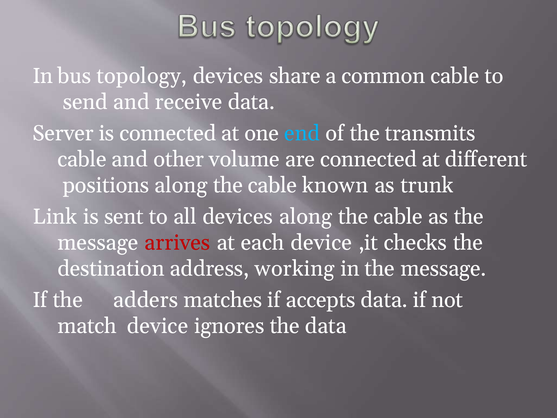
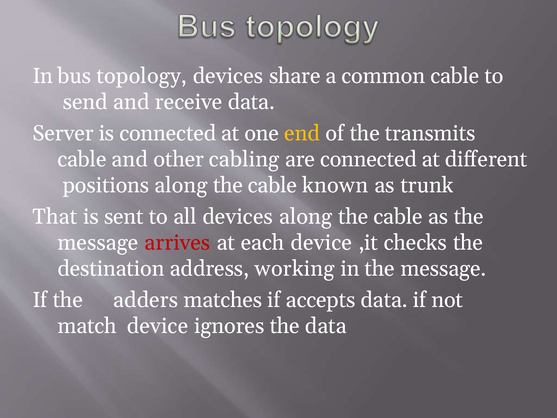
end colour: light blue -> yellow (302, 133)
volume: volume -> cabling (244, 159)
Link: Link -> That (55, 217)
